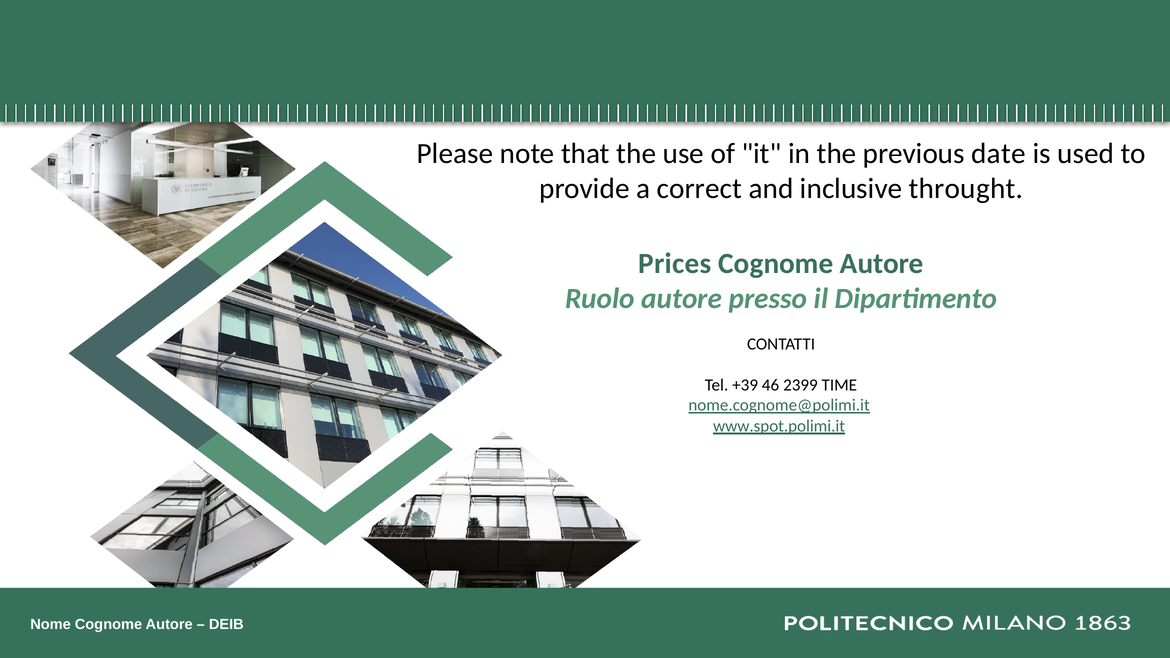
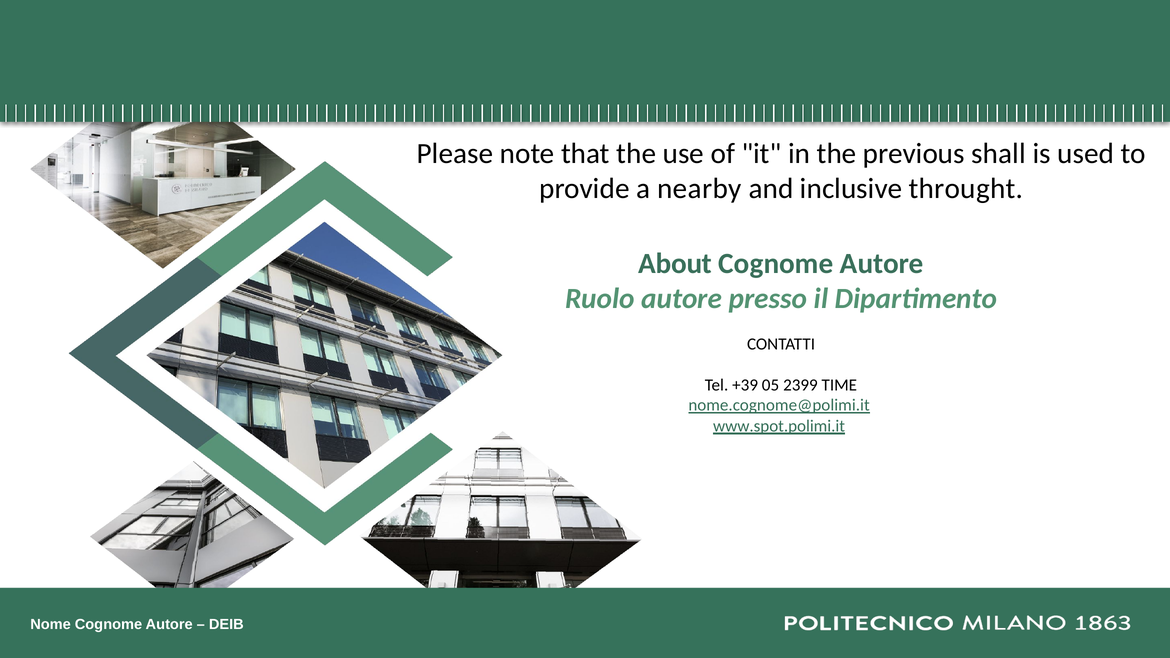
date: date -> shall (999, 154)
correct: correct -> nearby (699, 189)
Prices: Prices -> About (675, 264)
46: 46 -> 05 (771, 385)
